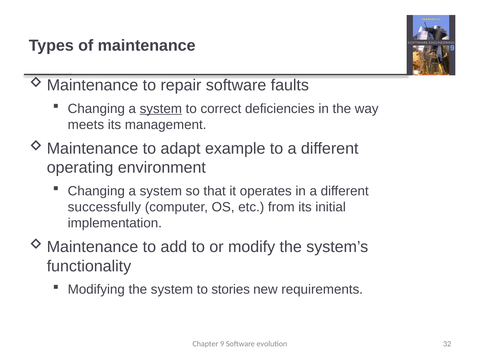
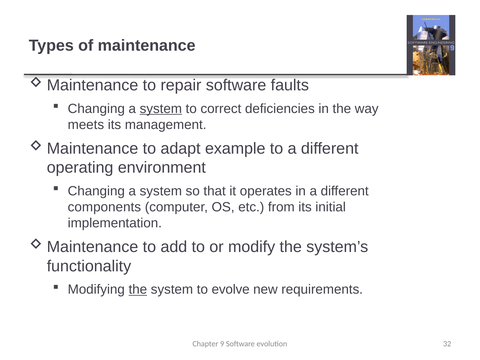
successfully: successfully -> components (104, 207)
the underline: none -> present (138, 290)
stories: stories -> evolve (231, 290)
